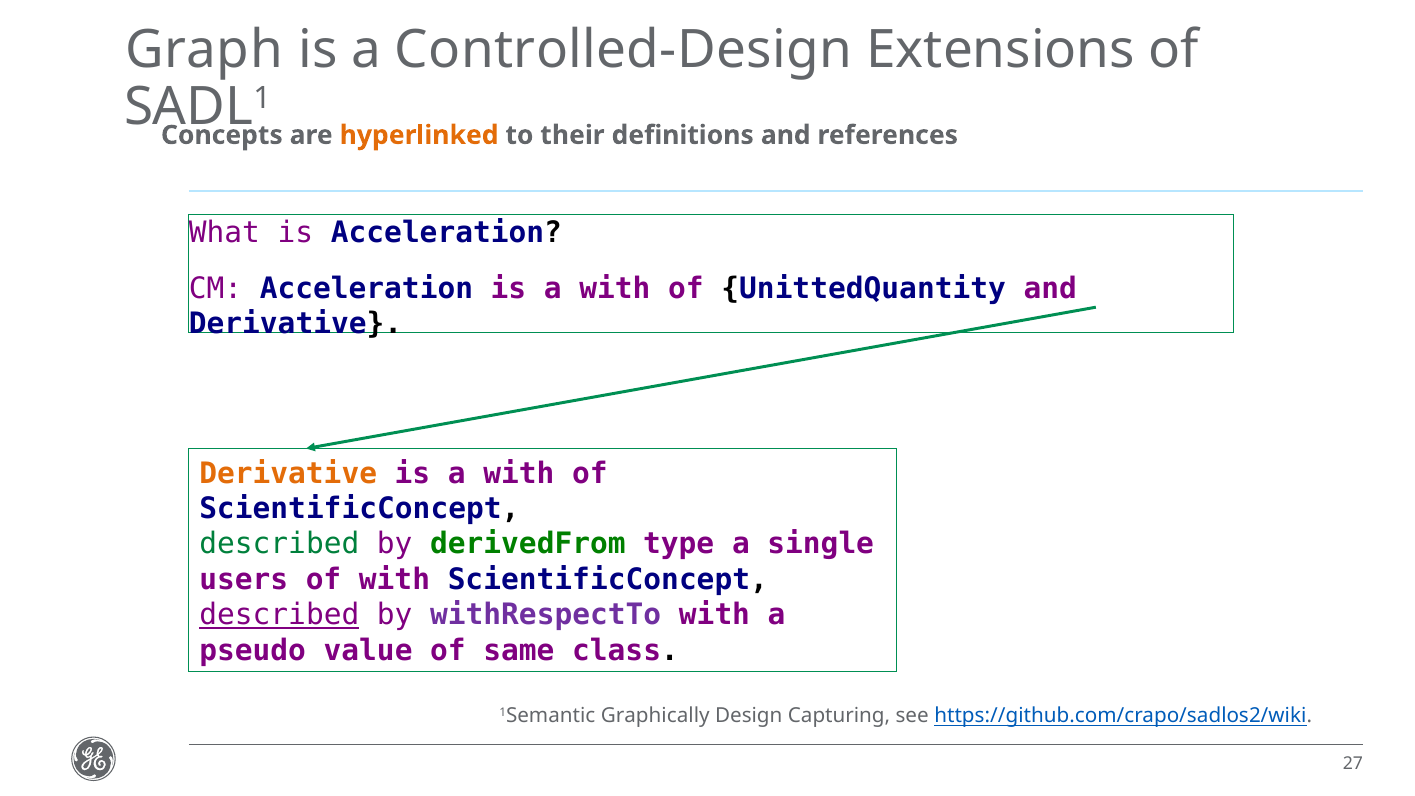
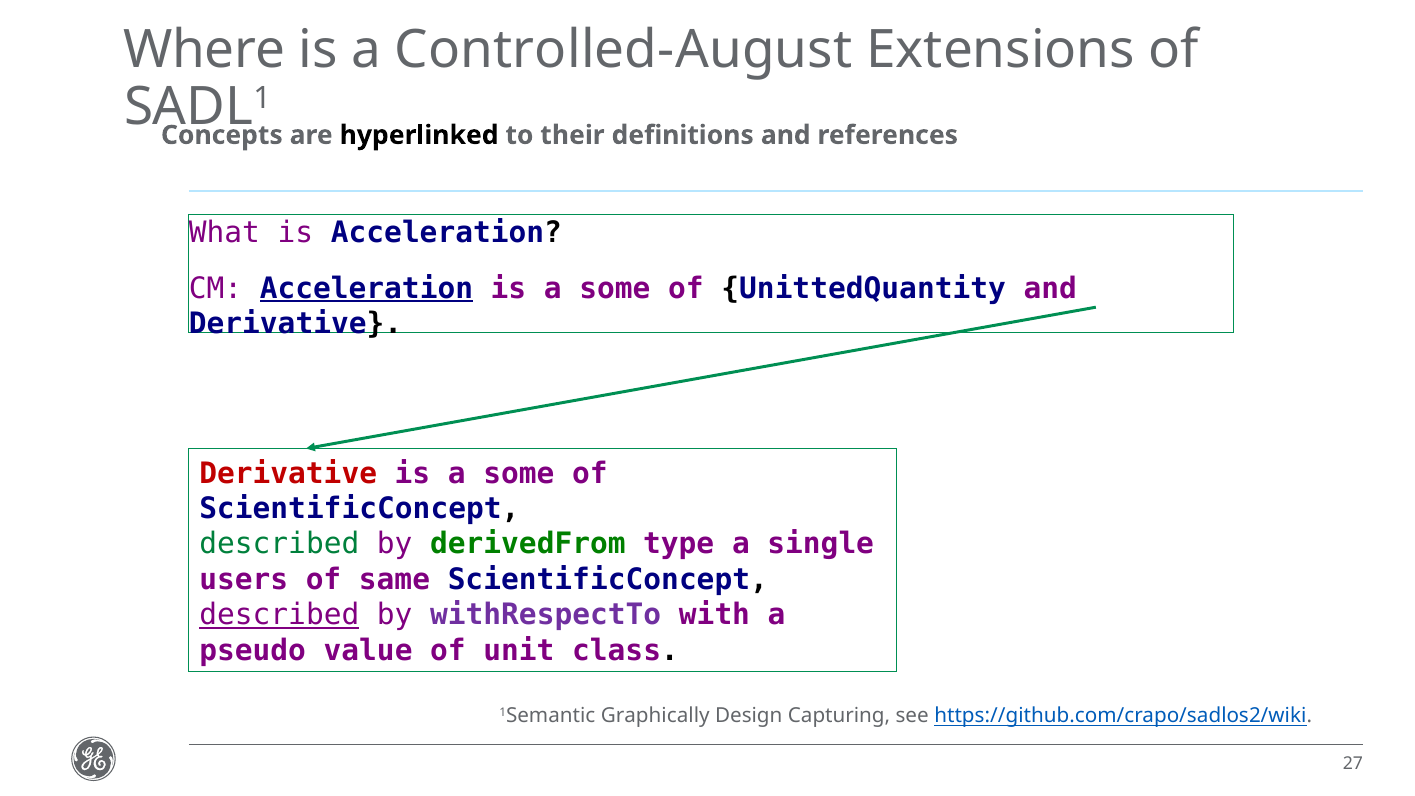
Graph: Graph -> Where (205, 50)
Controlled-Design: Controlled-Design -> Controlled-August (624, 50)
hyperlinked colour: orange -> black (419, 135)
Acceleration underline: none -> present (366, 288)
with: with -> some (615, 288)
Derivative colour: orange -> red (288, 473)
with: with -> some (519, 473)
of with: with -> same (394, 580)
same: same -> unit (519, 650)
